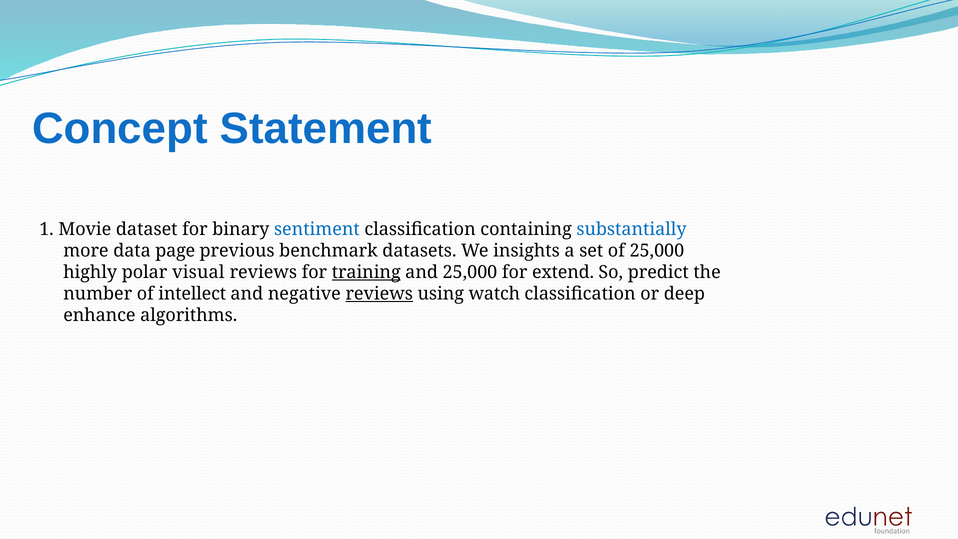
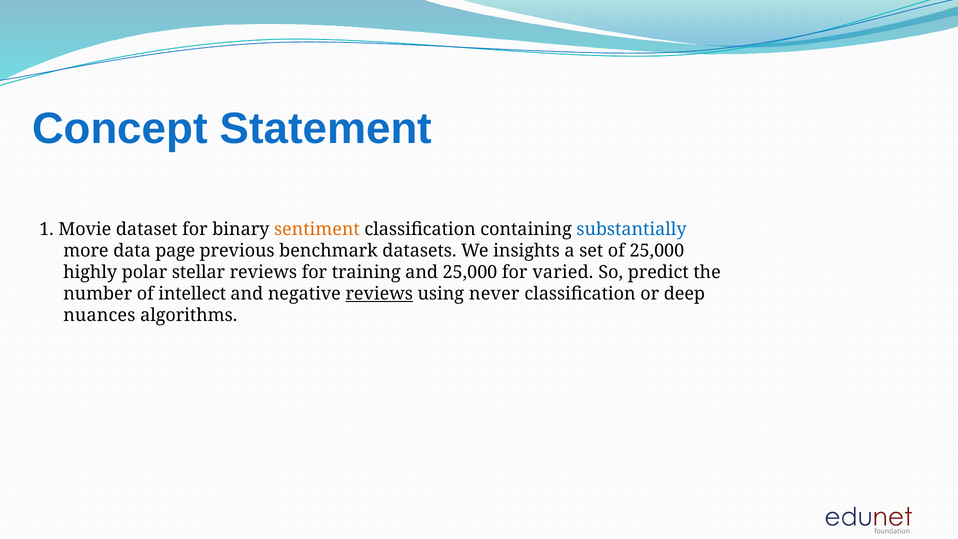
sentiment colour: blue -> orange (317, 229)
visual: visual -> stellar (198, 272)
training underline: present -> none (366, 272)
extend: extend -> varied (563, 272)
watch: watch -> never (494, 294)
enhance: enhance -> nuances (99, 315)
